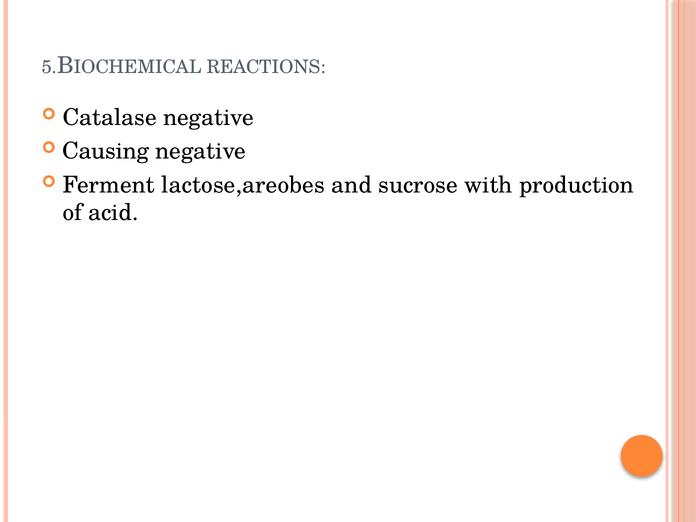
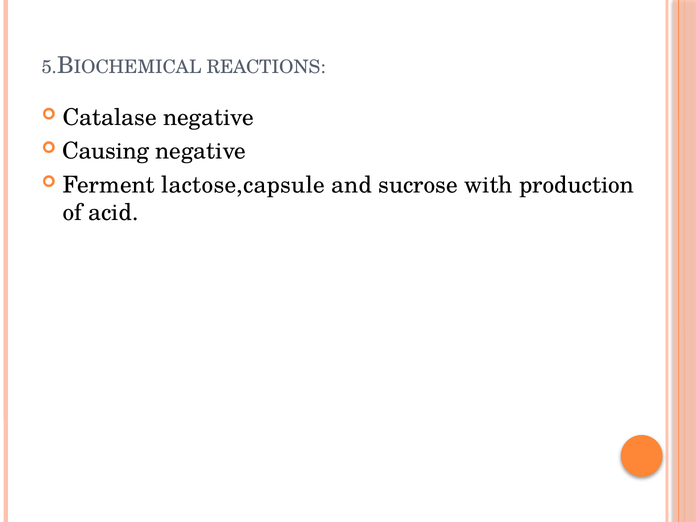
lactose,areobes: lactose,areobes -> lactose,capsule (243, 185)
